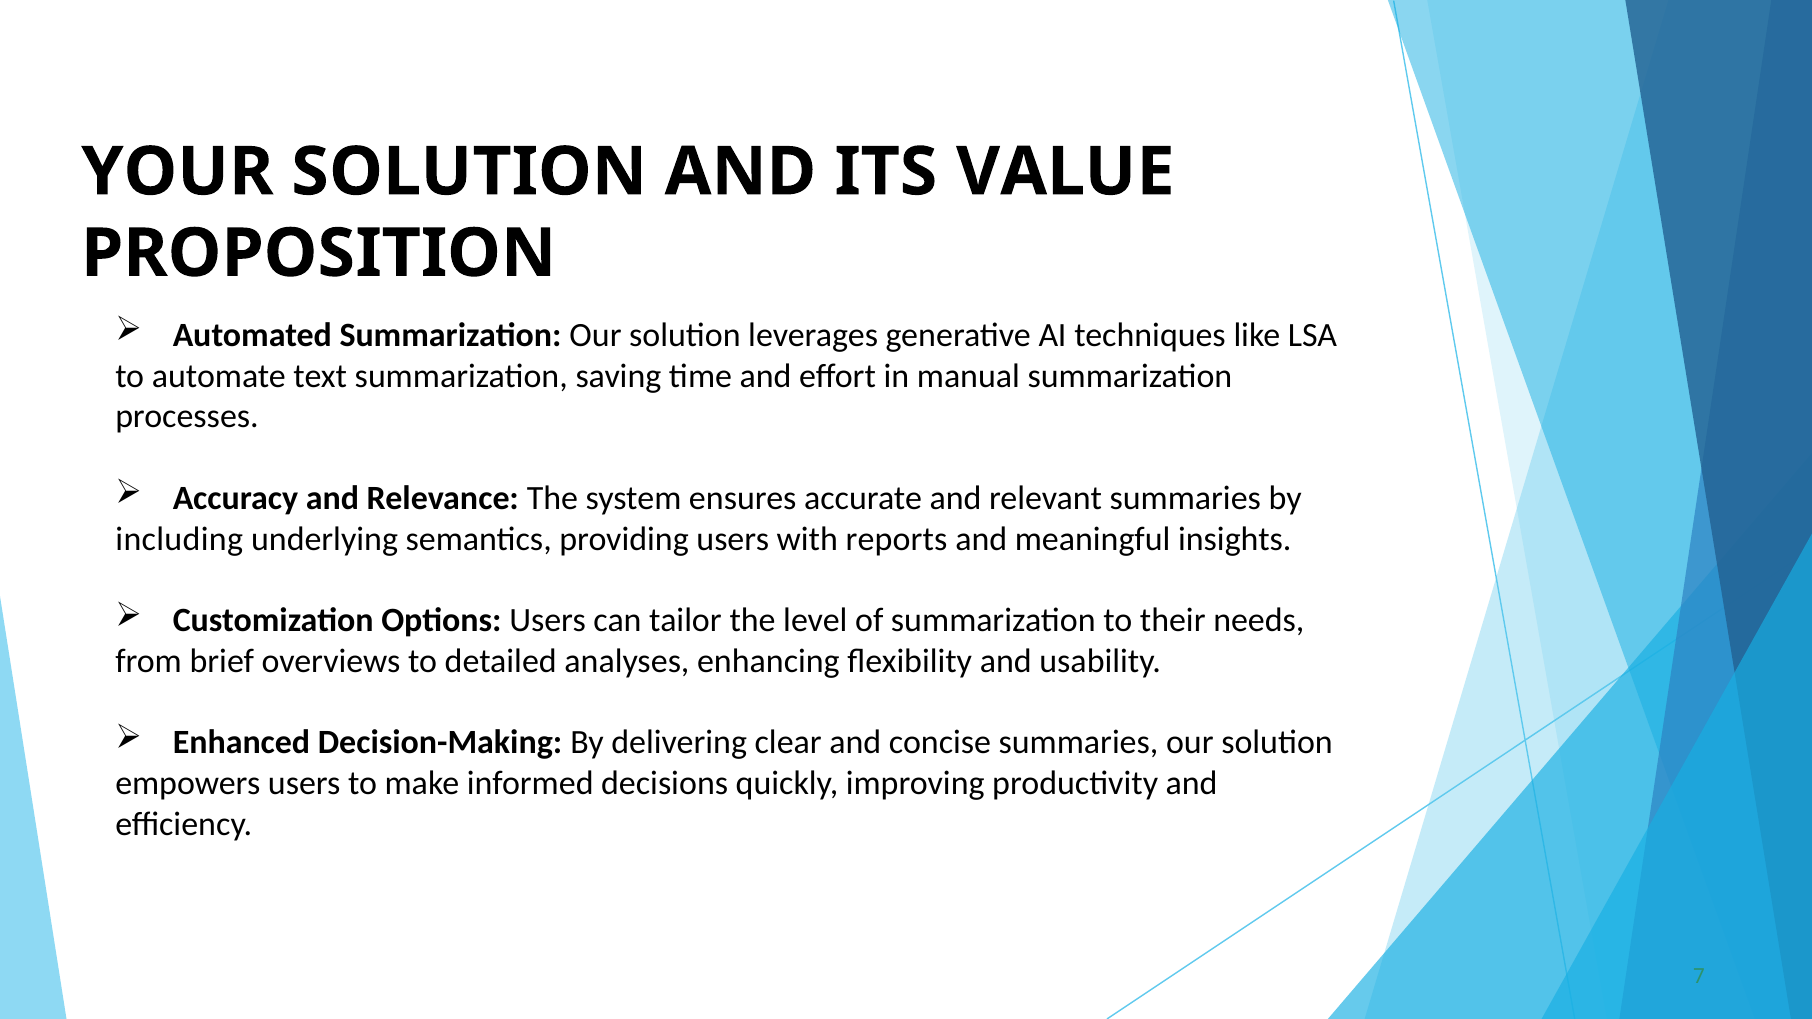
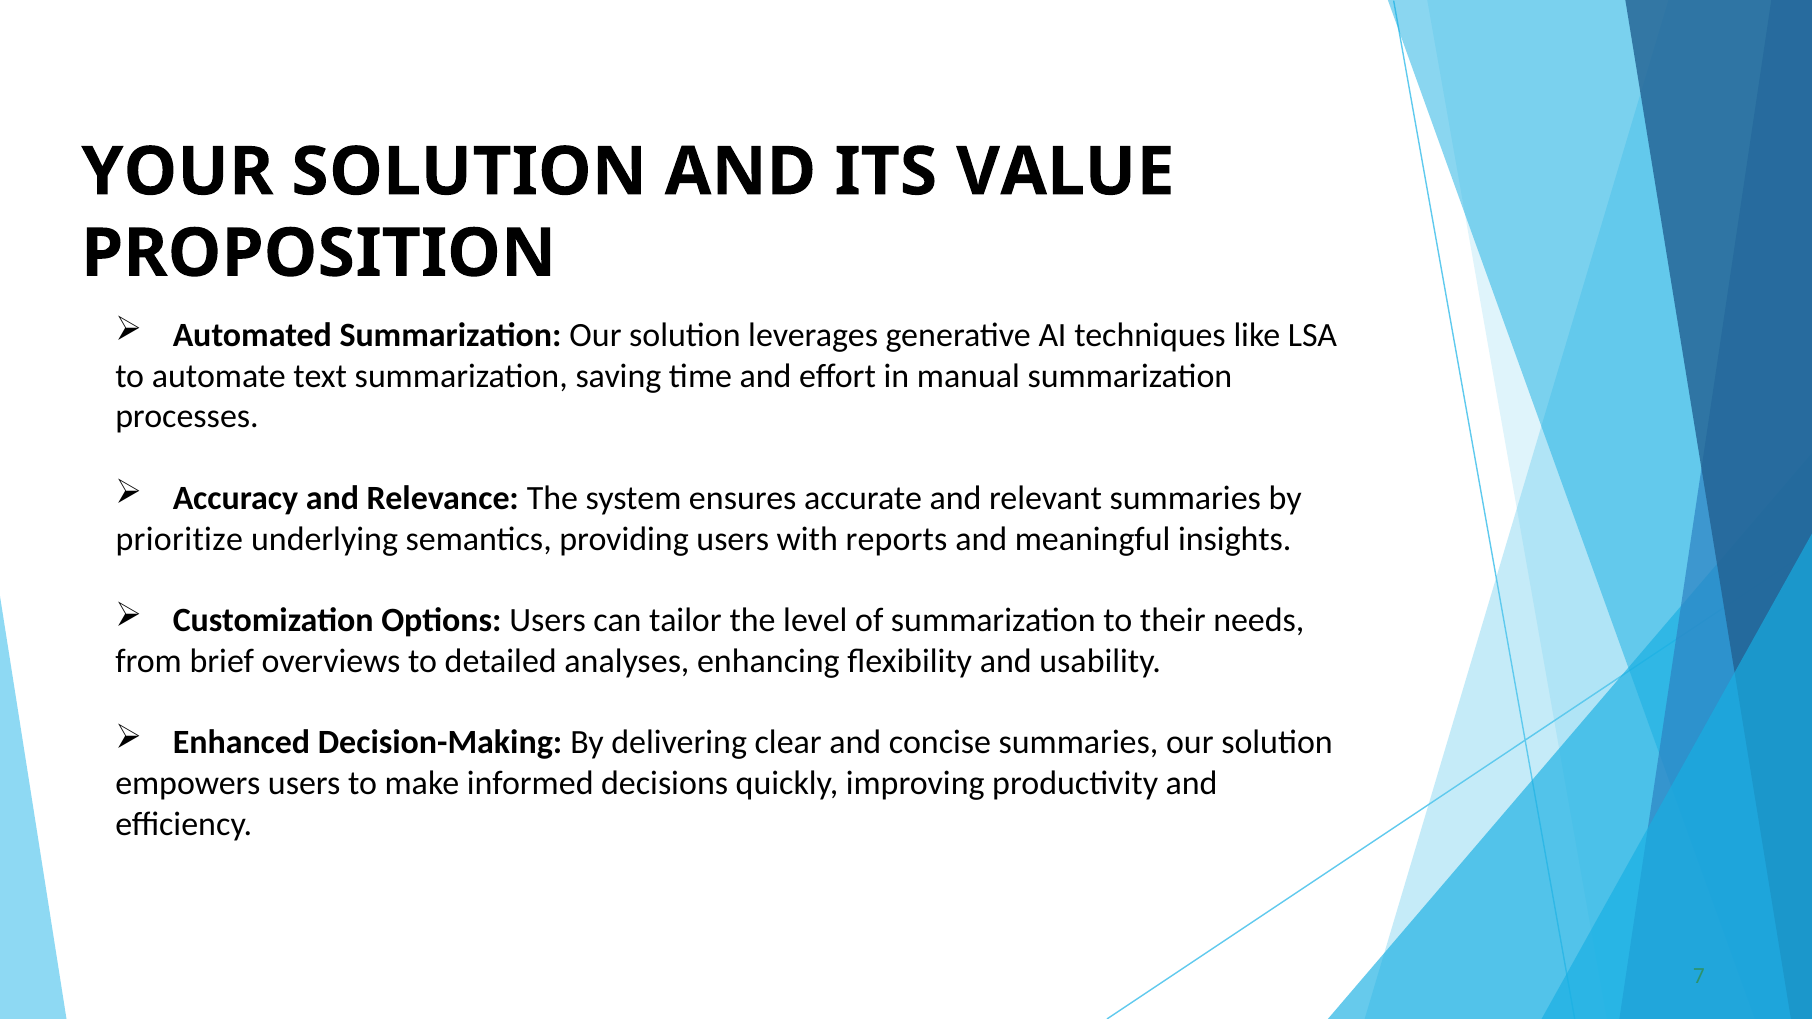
including: including -> prioritize (179, 539)
